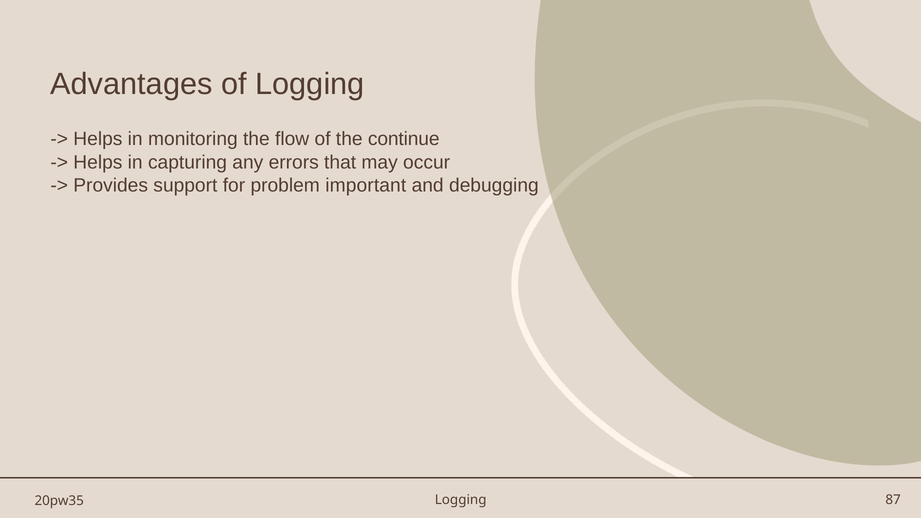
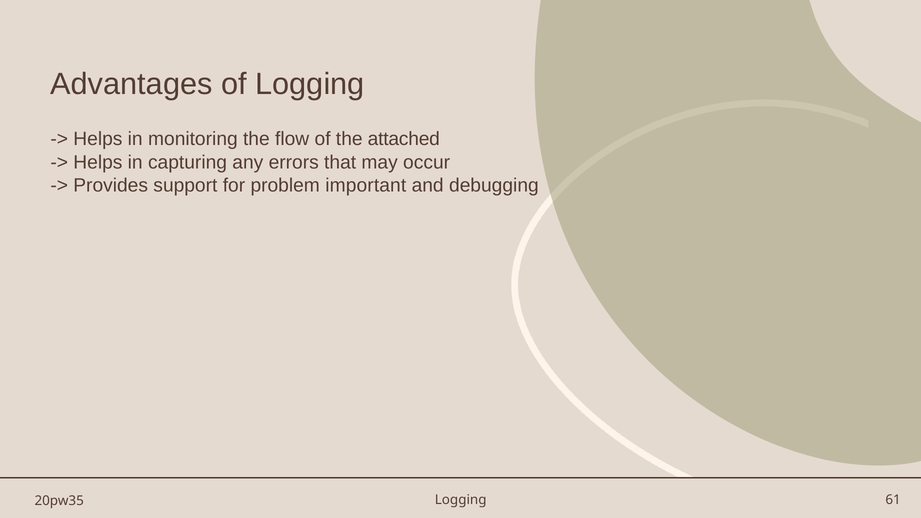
continue: continue -> attached (404, 139)
87: 87 -> 61 (893, 500)
